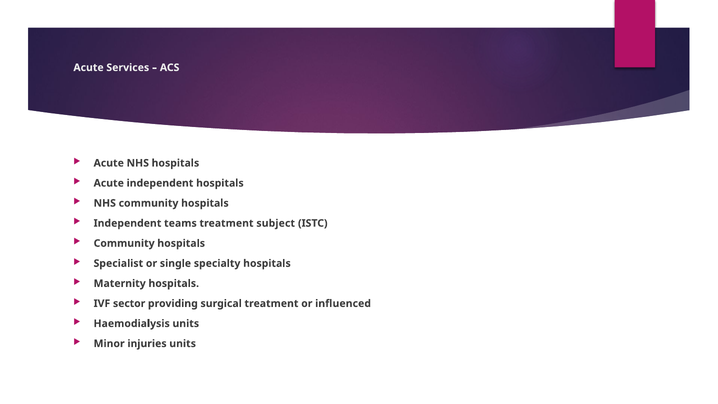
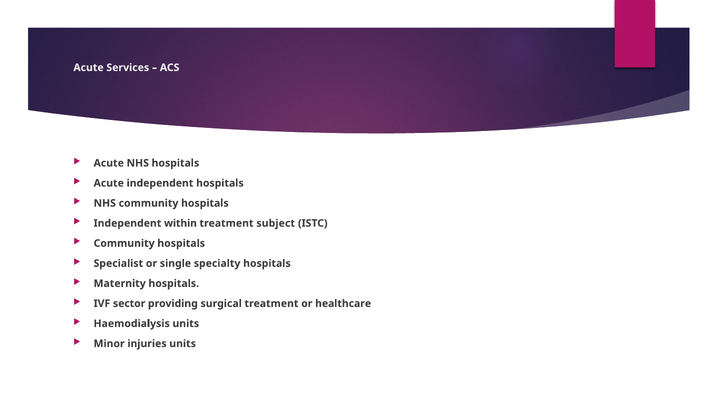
teams: teams -> within (180, 223)
influenced: influenced -> healthcare (343, 303)
